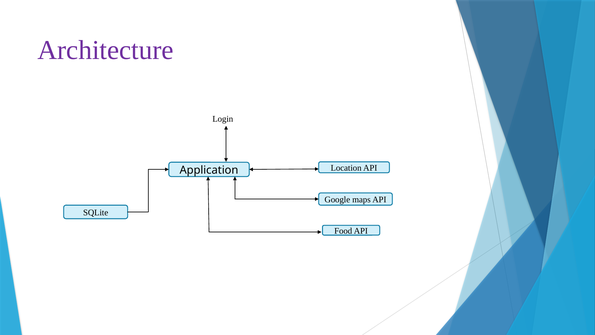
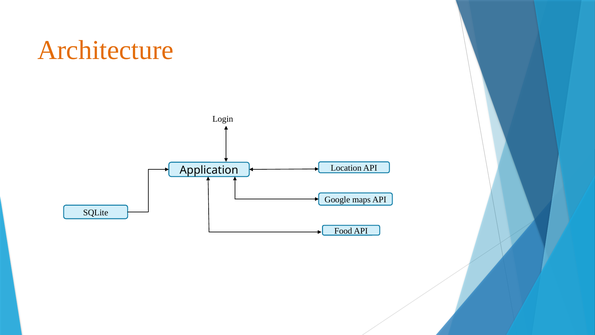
Architecture colour: purple -> orange (106, 50)
